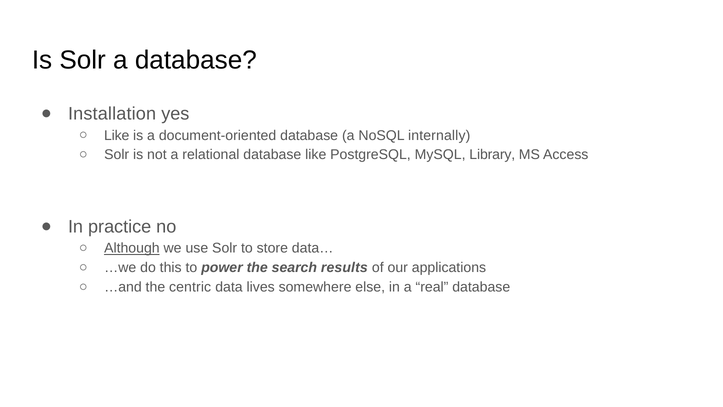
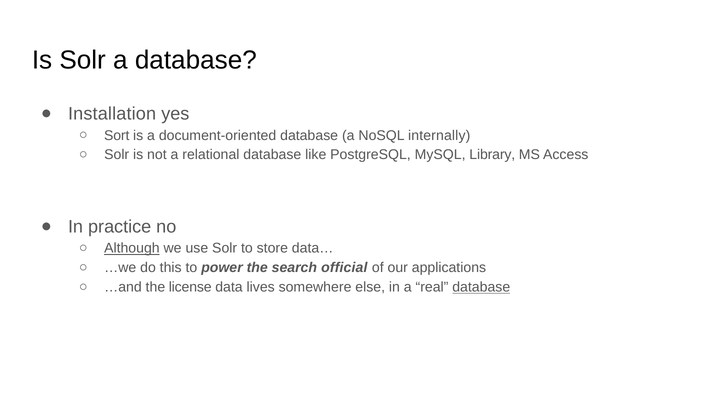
Like: Like -> Sort (117, 135)
results: results -> official (344, 268)
centric: centric -> license (190, 287)
database underline: none -> present (481, 287)
